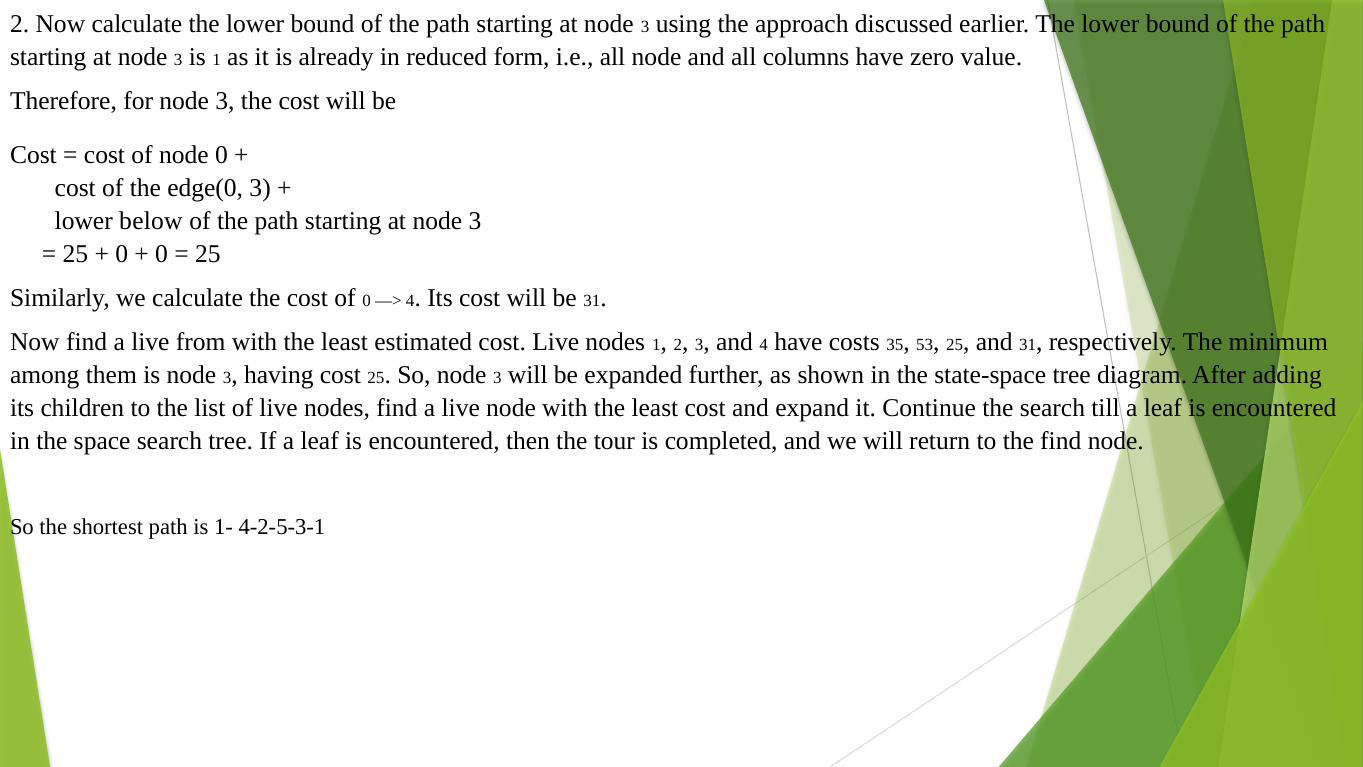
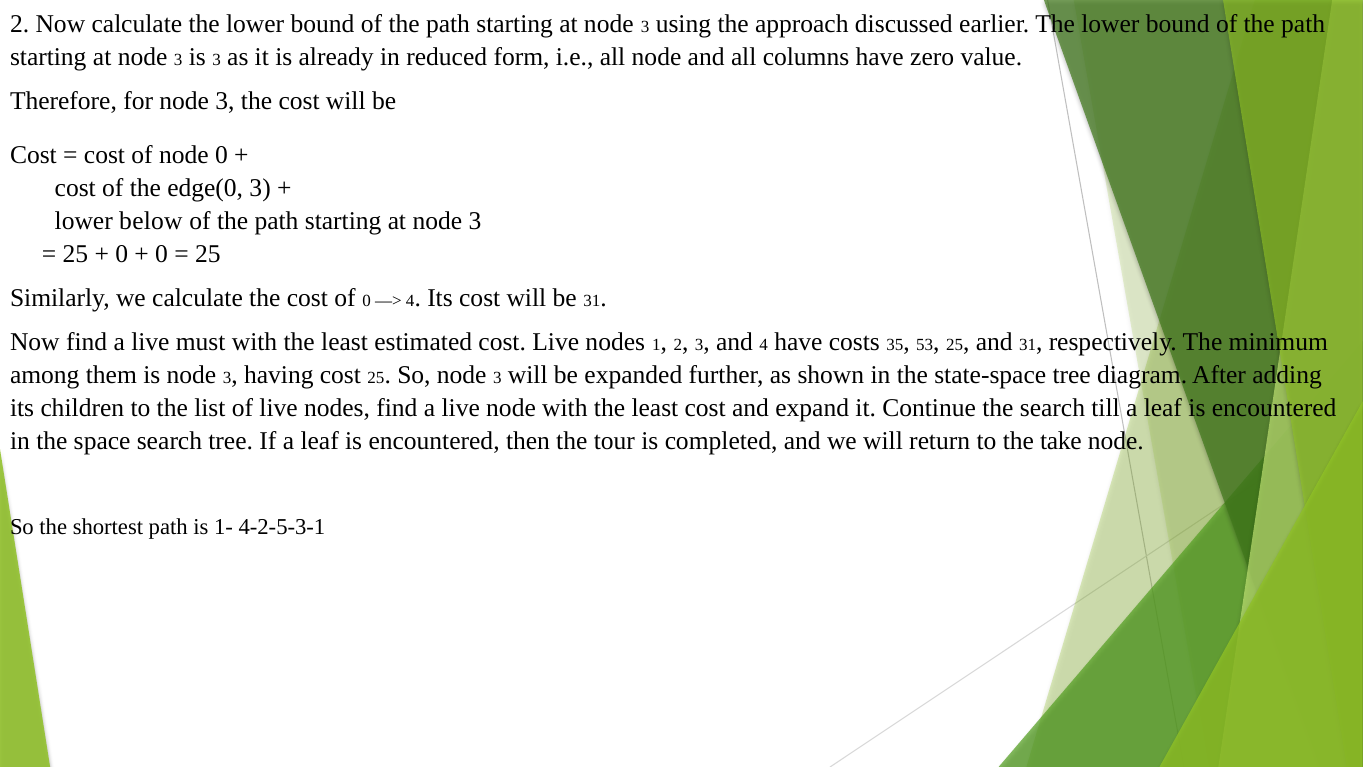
is 1: 1 -> 3 (217, 60)
from: from -> must (201, 342)
the find: find -> take (1061, 440)
